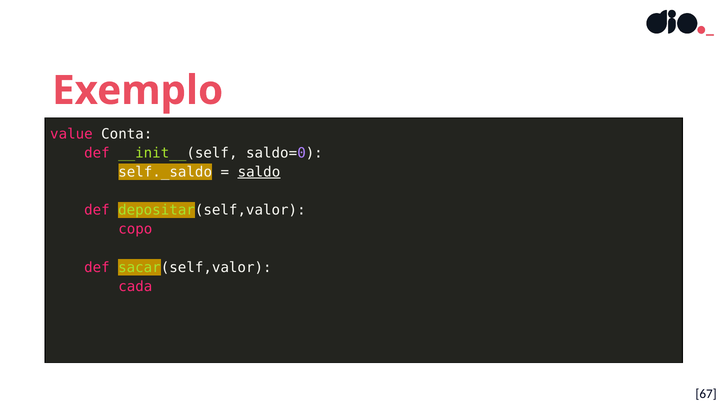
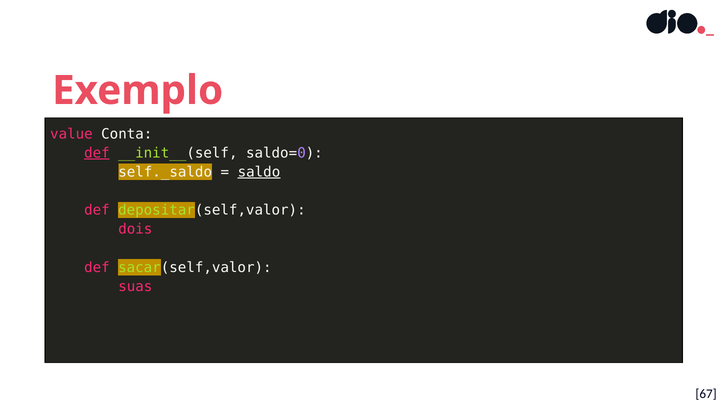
def underline: none -> present (97, 153)
copo: copo -> dois (135, 229)
cada: cada -> suas (135, 287)
